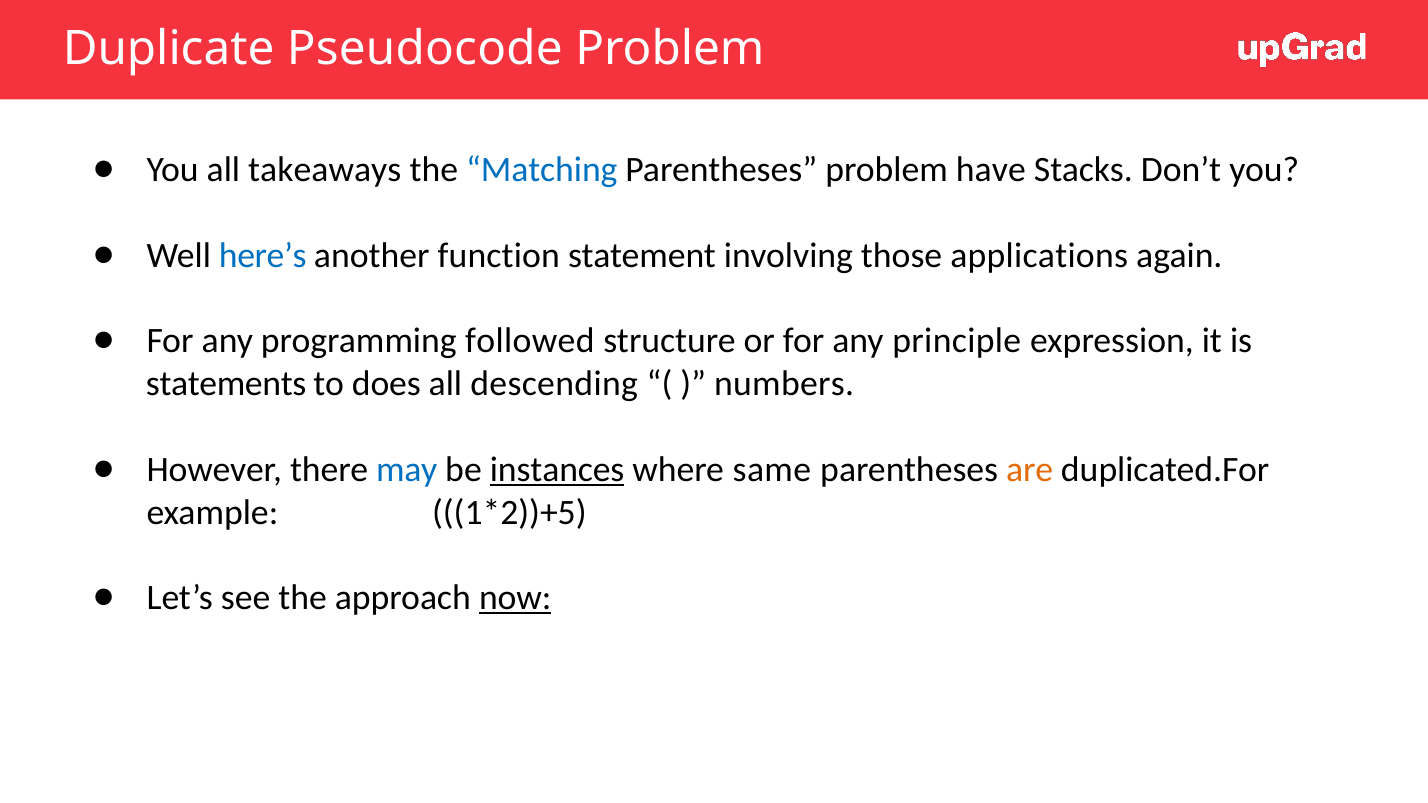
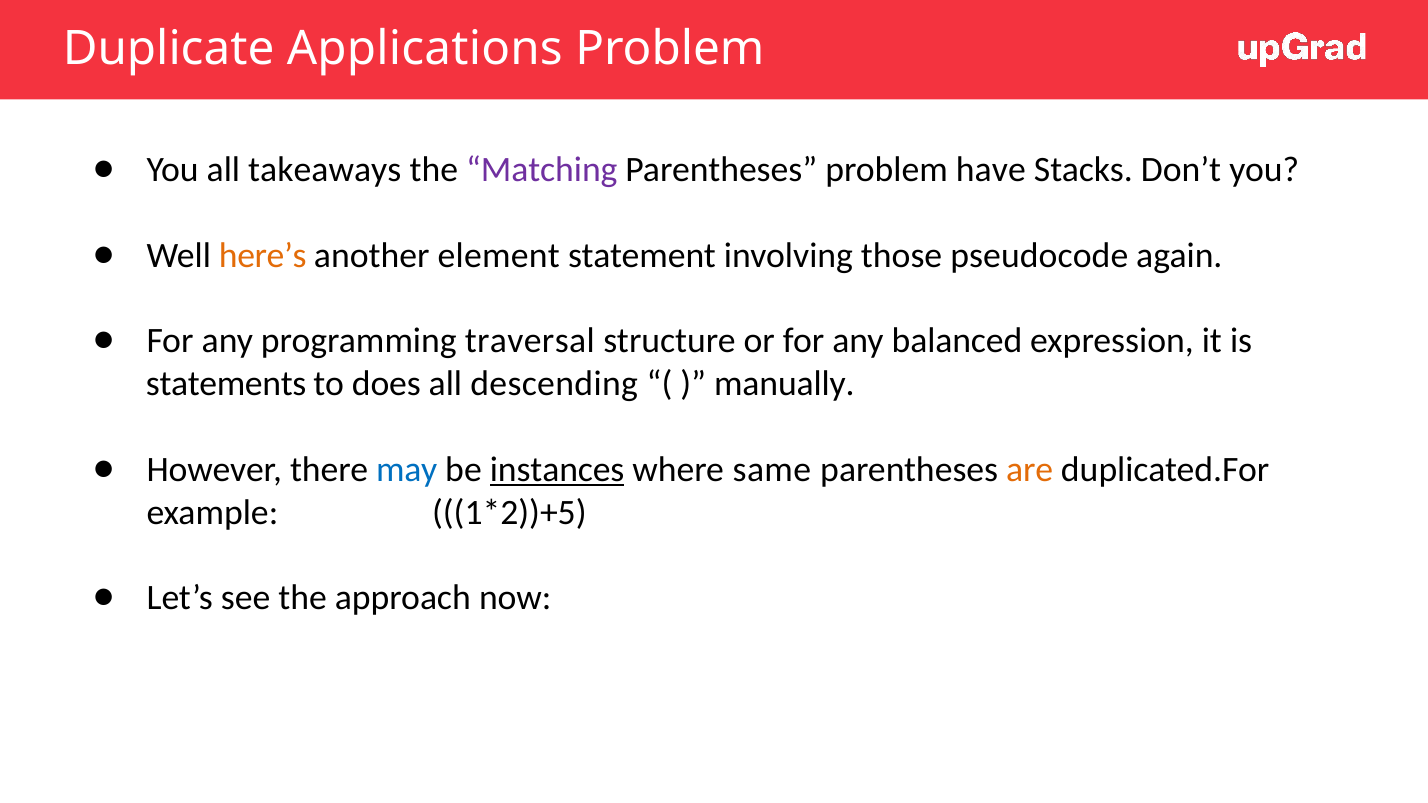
Pseudocode: Pseudocode -> Applications (425, 48)
Matching colour: blue -> purple (542, 170)
here’s colour: blue -> orange (263, 256)
function: function -> element (499, 256)
applications: applications -> pseudocode (1039, 256)
followed: followed -> traversal (530, 341)
principle: principle -> balanced (957, 341)
numbers: numbers -> manually (784, 384)
now underline: present -> none (515, 598)
